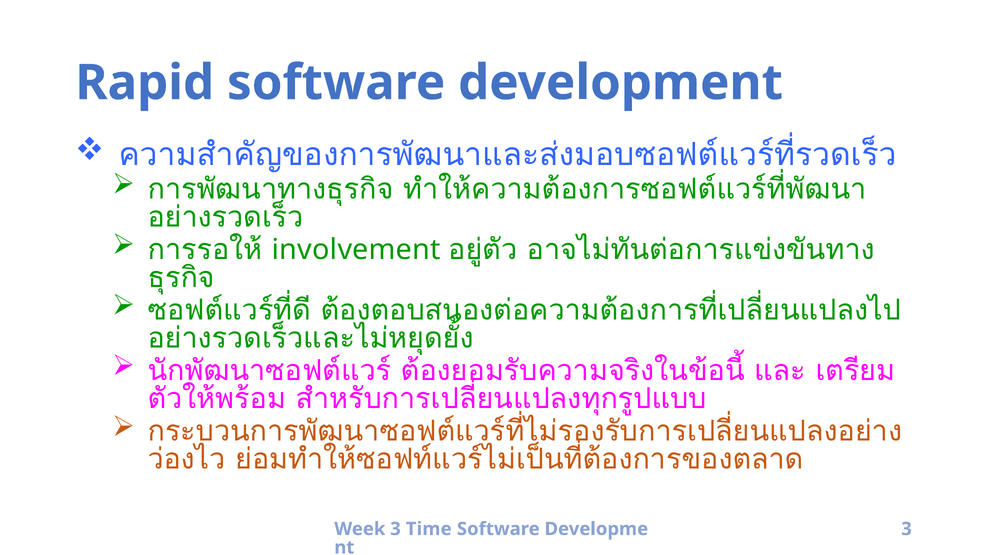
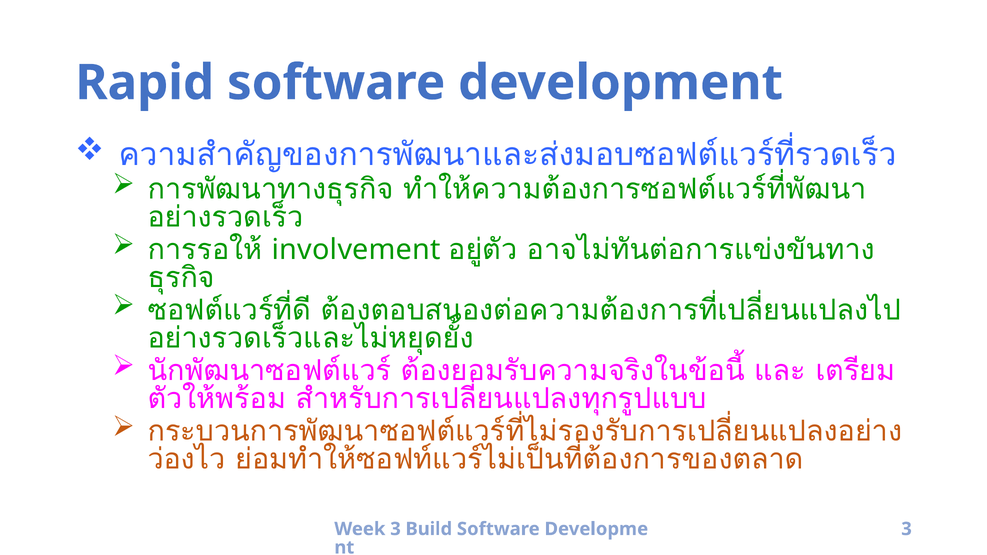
Time: Time -> Build (429, 529)
